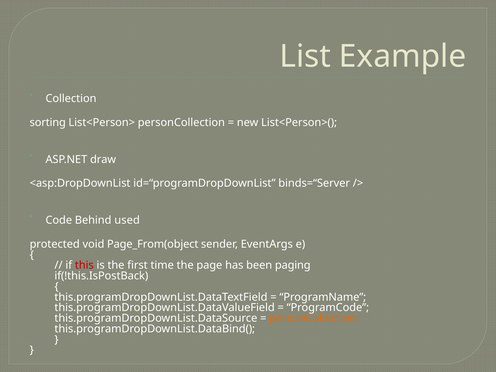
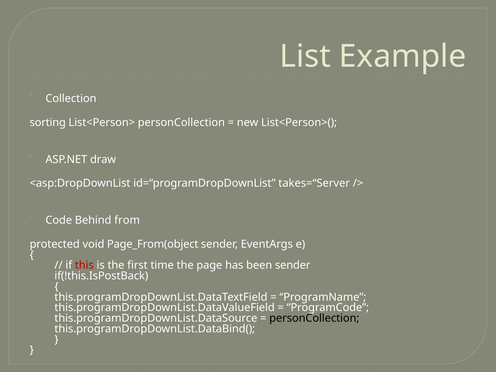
binds=“Server: binds=“Server -> takes=“Server (314, 183)
used: used -> from (127, 220)
been paging: paging -> sender (293, 265)
personCollection colour: orange -> black (314, 318)
